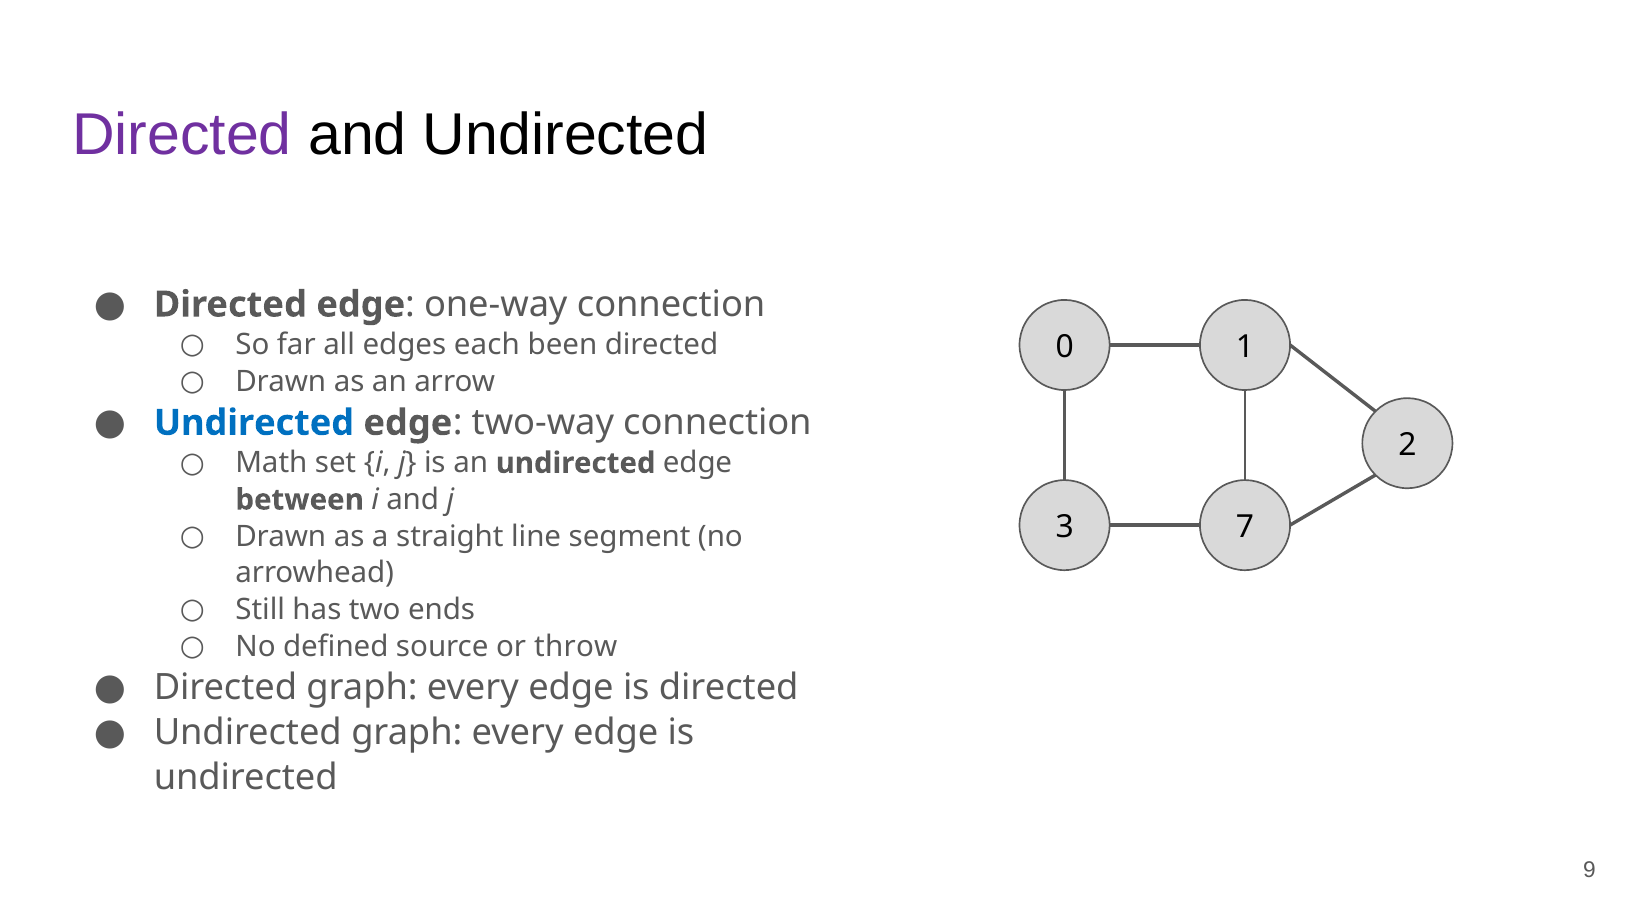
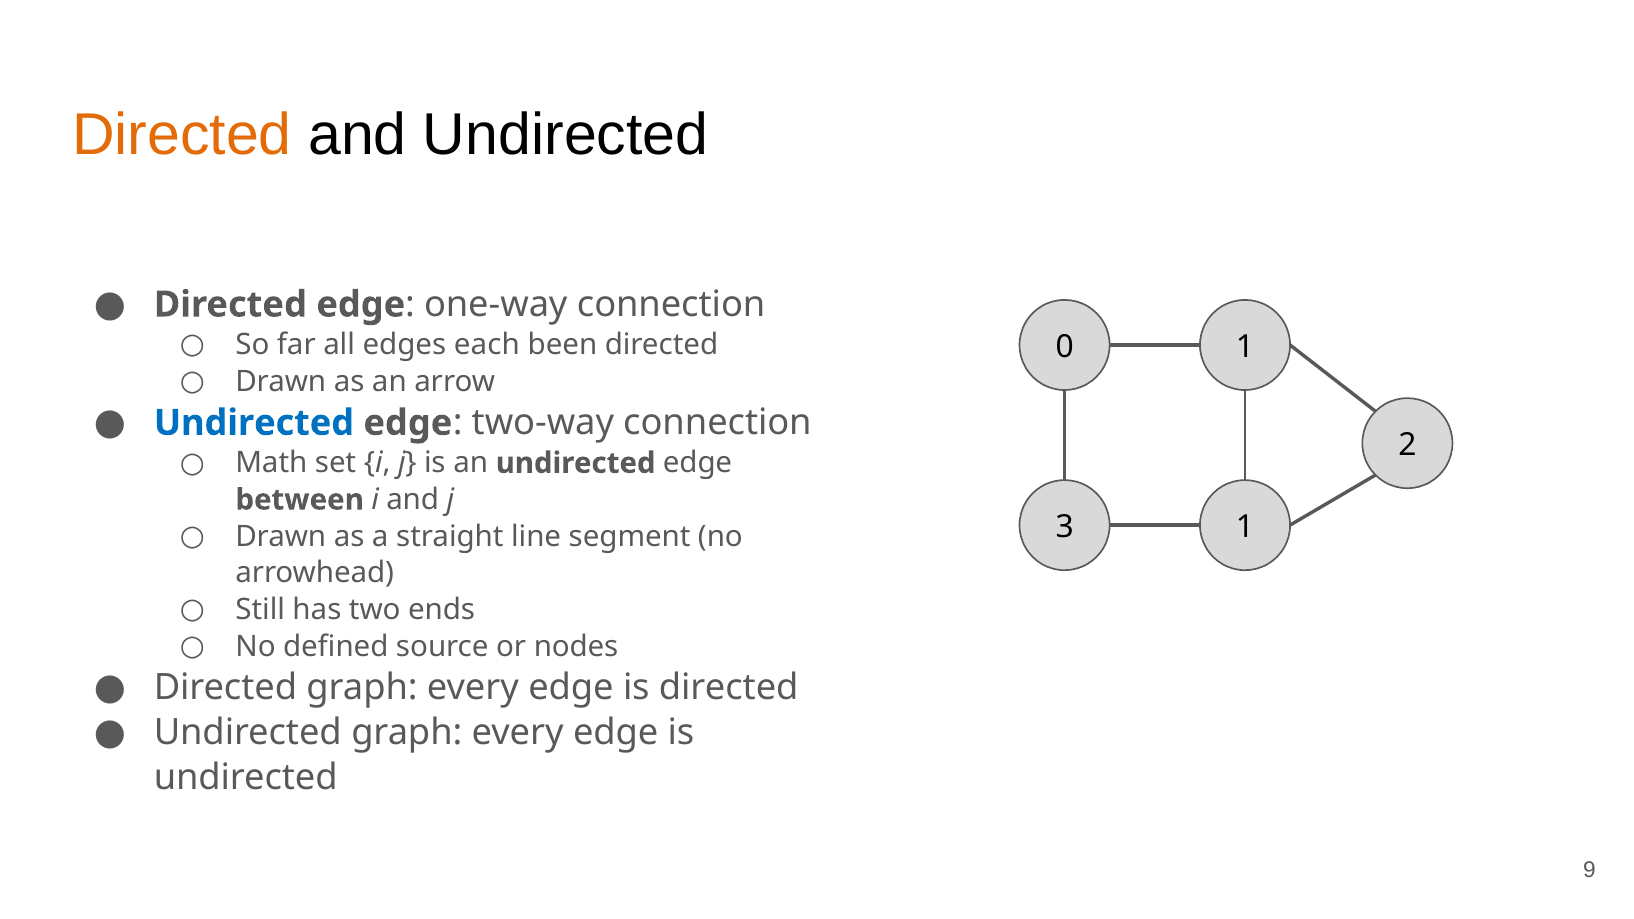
Directed colour: purple -> orange (182, 135)
3 7: 7 -> 1 (1245, 527)
throw: throw -> nodes (576, 647)
